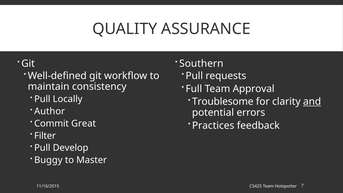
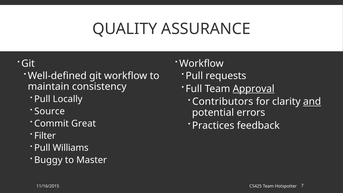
Southern: Southern -> Workflow (201, 64)
Approval underline: none -> present (254, 89)
Troublesome: Troublesome -> Contributors (223, 102)
Author: Author -> Source (50, 111)
Develop: Develop -> Williams (71, 148)
